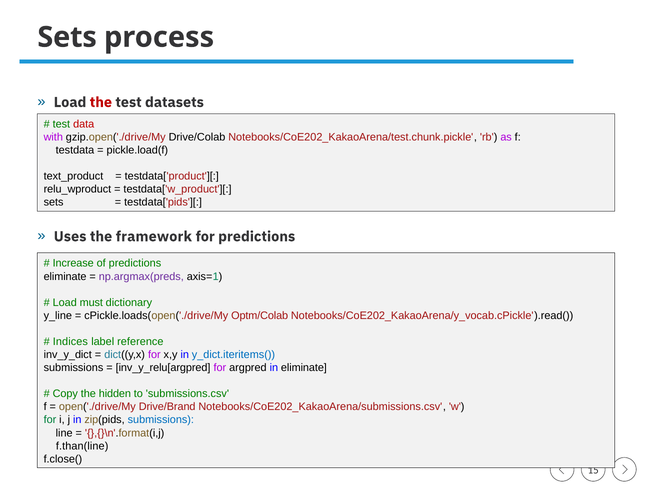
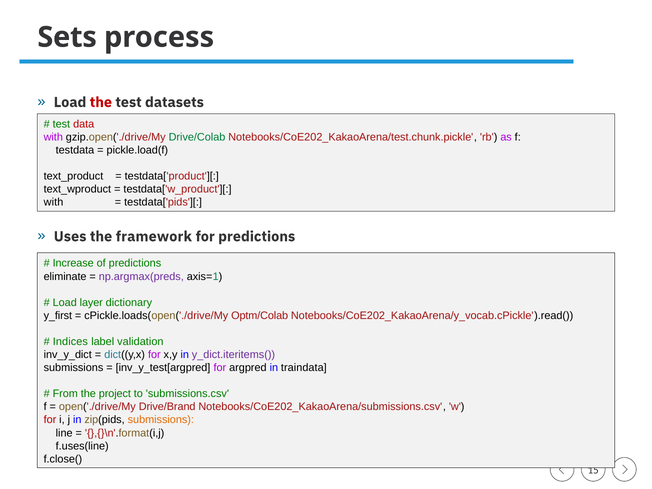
Drive/Colab colour: black -> green (197, 137)
relu_wproduct: relu_wproduct -> text_wproduct (77, 189)
sets: sets -> with (54, 202)
must: must -> layer (91, 303)
y_line: y_line -> y_first (58, 316)
reference: reference -> validation (140, 342)
y_dict.iteritems( colour: blue -> purple (233, 355)
inv_y_relu[argpred: inv_y_relu[argpred -> inv_y_test[argpred (163, 368)
in eliminate: eliminate -> traindata (304, 368)
Copy: Copy -> From (65, 394)
hidden: hidden -> project (115, 394)
for colour: green -> red (50, 420)
submissions colour: blue -> orange (161, 420)
f.than(line: f.than(line -> f.uses(line (82, 446)
